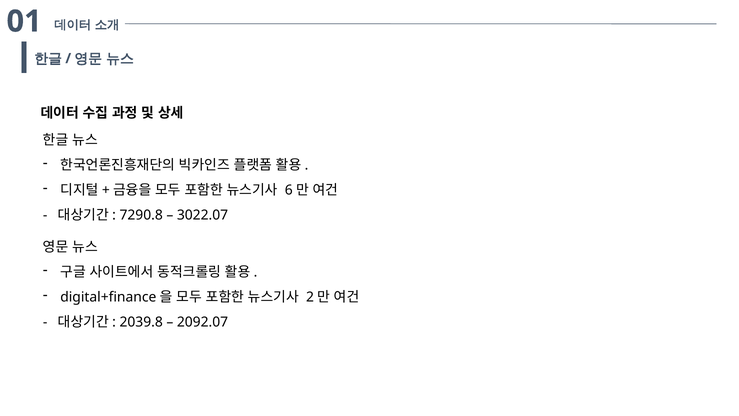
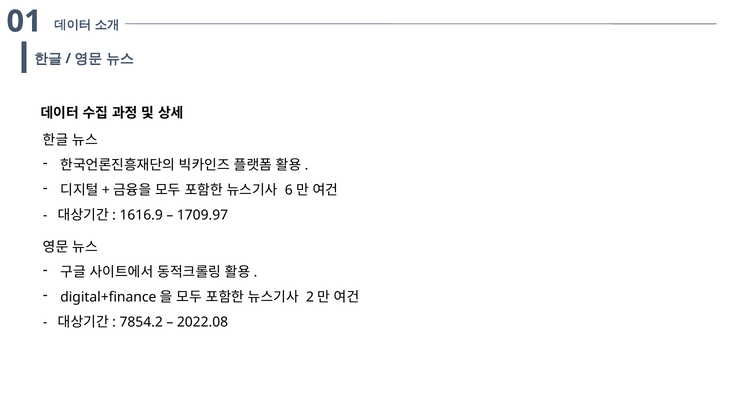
7290.8: 7290.8 -> 1616.9 (141, 215)
3022.07: 3022.07 -> 1709.97 (203, 215)
2039.8: 2039.8 -> 7854.2 (141, 322)
2092.07: 2092.07 -> 2022.08 (203, 322)
